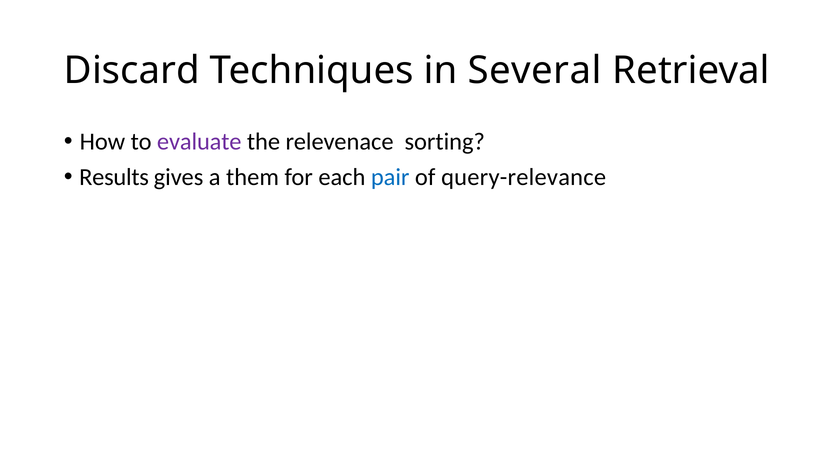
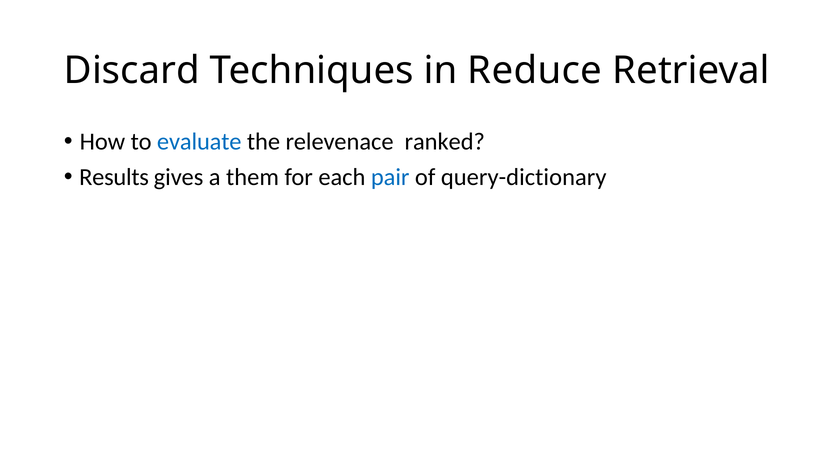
Several: Several -> Reduce (535, 70)
evaluate colour: purple -> blue (199, 142)
sorting: sorting -> ranked (445, 142)
query-relevance: query-relevance -> query-dictionary (524, 177)
